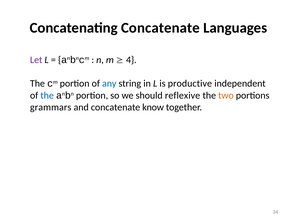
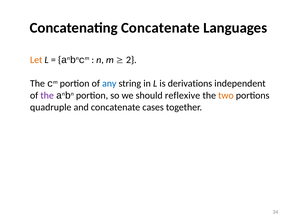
Let colour: purple -> orange (36, 60)
4: 4 -> 2 (131, 60)
productive: productive -> derivations (190, 84)
the colour: blue -> purple (47, 95)
grammars: grammars -> quadruple (51, 107)
know: know -> cases (153, 107)
